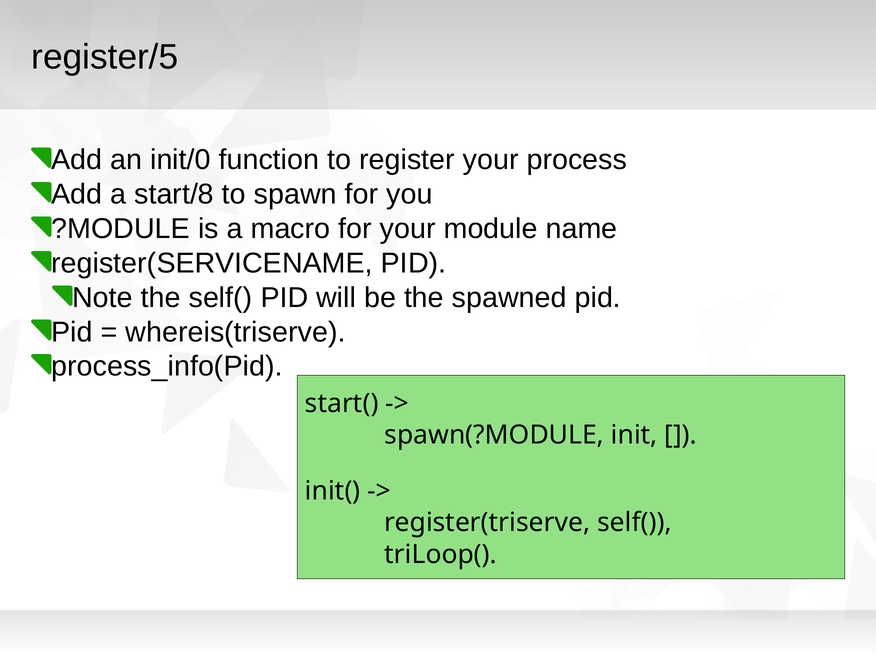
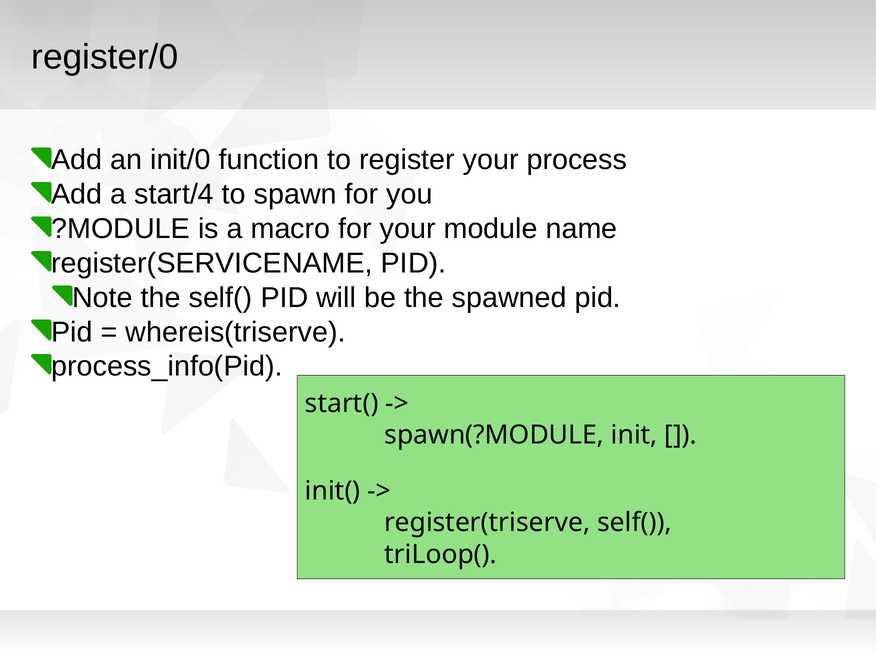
register/5: register/5 -> register/0 (105, 57)
start/8: start/8 -> start/4 (174, 194)
